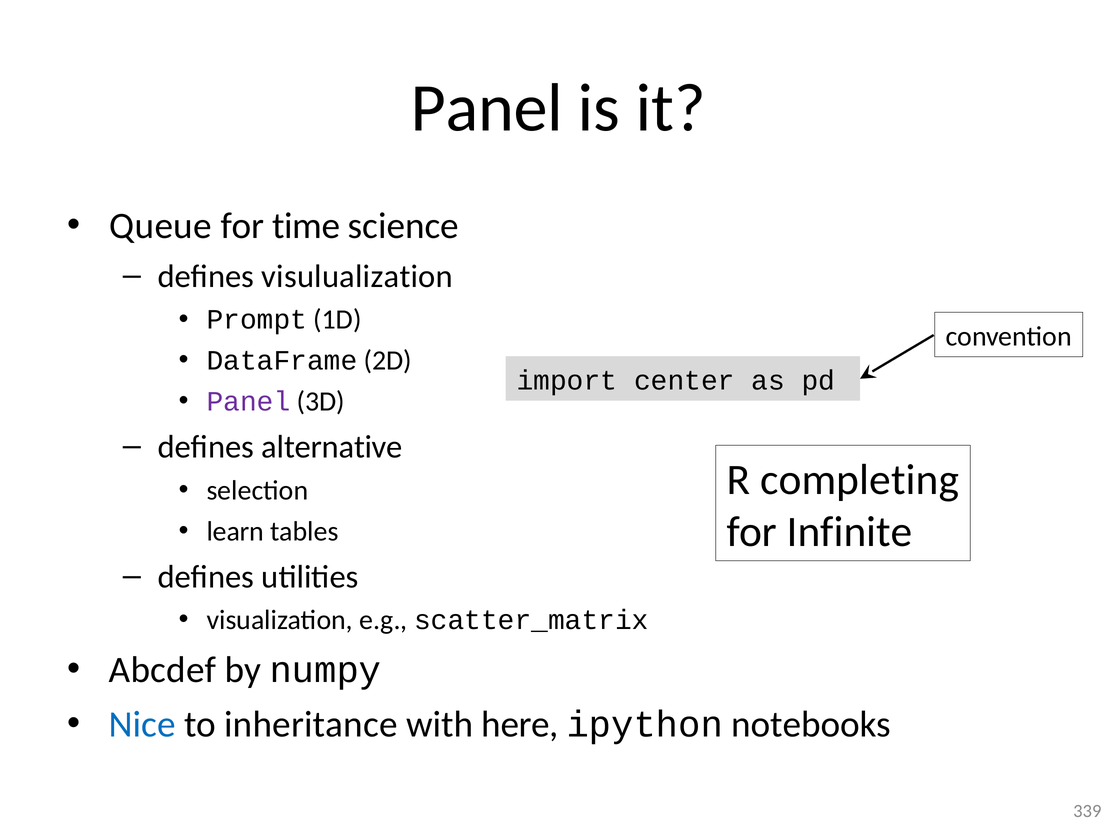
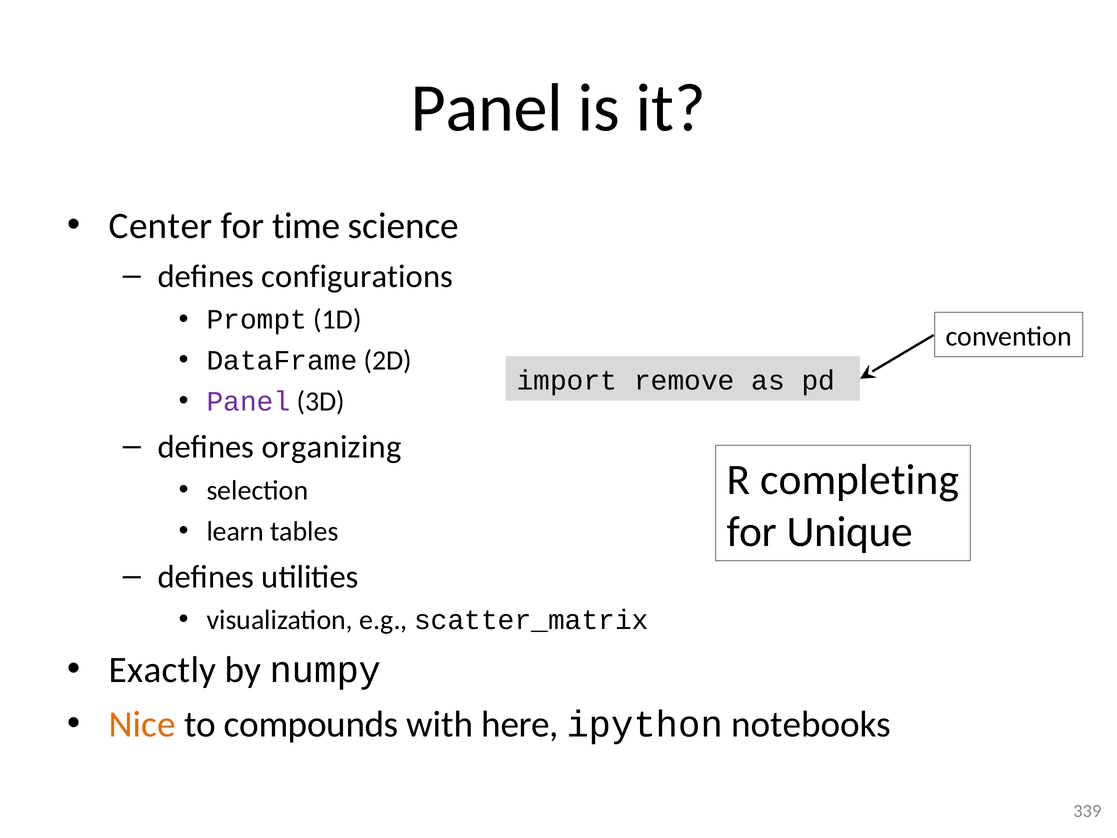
Queue: Queue -> Center (161, 226)
visulualization: visulualization -> configurations (357, 276)
center: center -> remove (684, 380)
alternative: alternative -> organizing (332, 447)
Infinite: Infinite -> Unique (850, 532)
Abcdef: Abcdef -> Exactly (163, 670)
Nice colour: blue -> orange (142, 724)
inheritance: inheritance -> compounds (311, 724)
